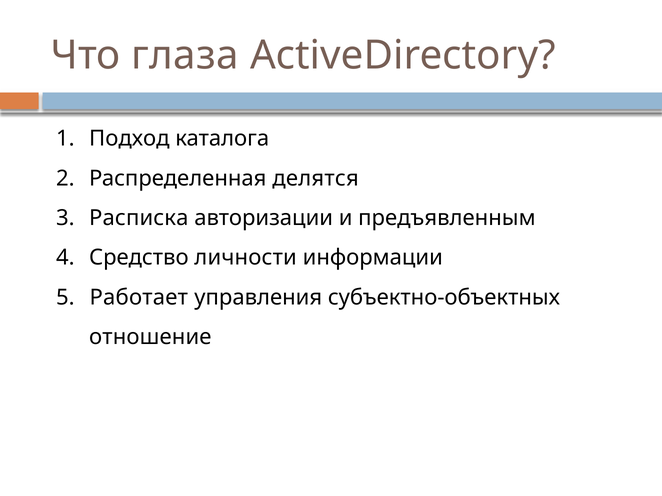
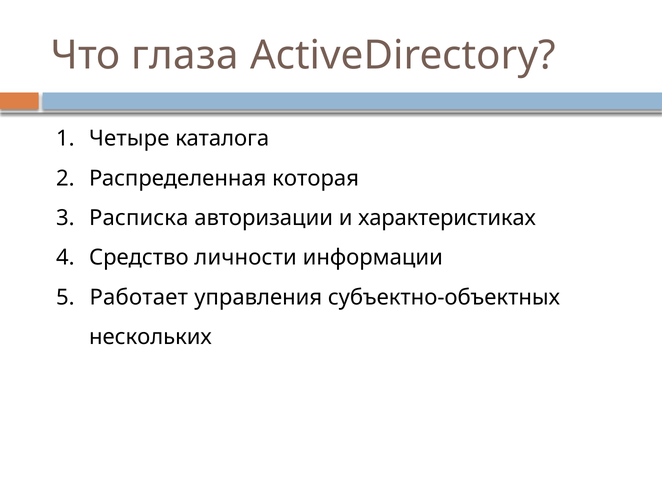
Подход: Подход -> Четыре (129, 139)
делятся: делятся -> которая (316, 178)
предъявленным: предъявленным -> характеристиках (447, 218)
отношение: отношение -> нескольких (150, 337)
